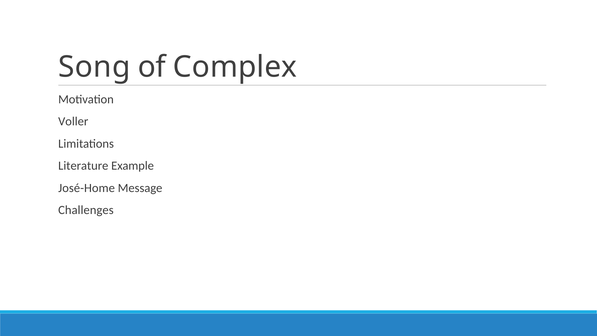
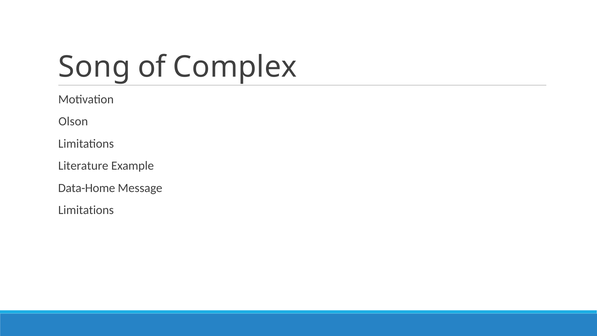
Voller: Voller -> Olson (73, 121)
José-Home: José-Home -> Data-Home (87, 188)
Challenges: Challenges -> Limitations (86, 210)
